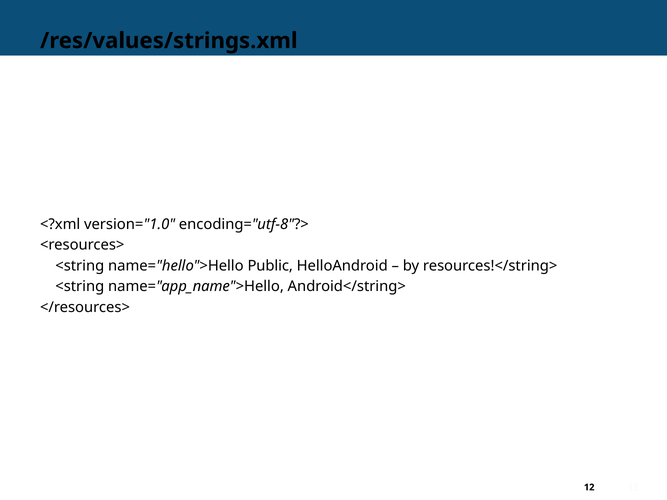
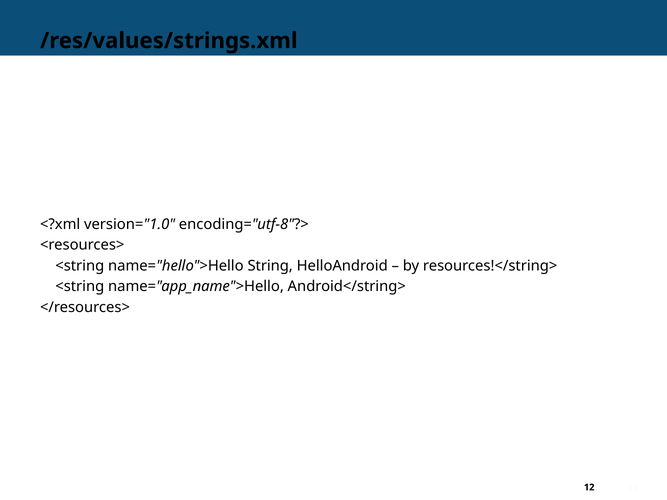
Public: Public -> String (270, 266)
